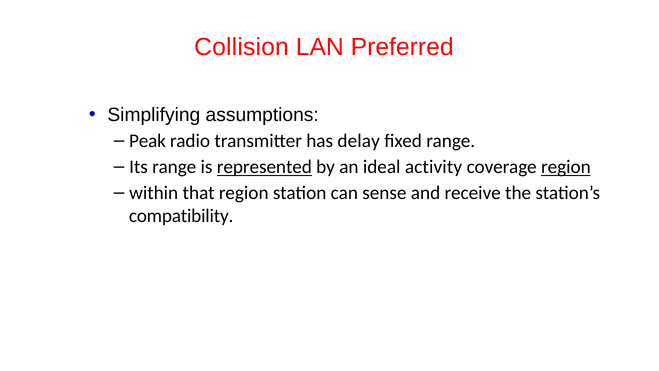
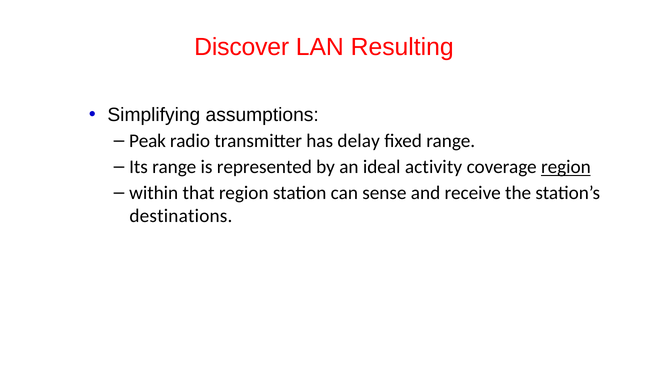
Collision: Collision -> Discover (242, 47)
Preferred: Preferred -> Resulting (402, 47)
represented underline: present -> none (264, 167)
compatibility: compatibility -> destinations (181, 216)
